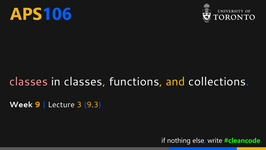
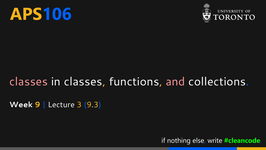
and colour: yellow -> pink (175, 81)
